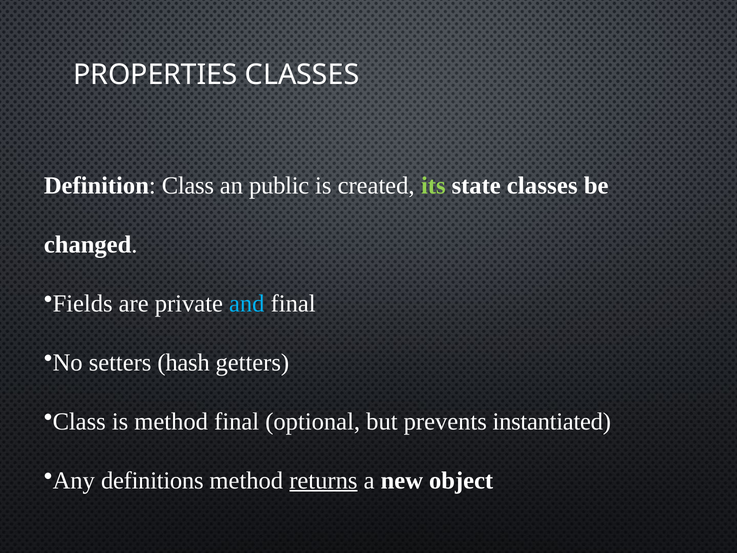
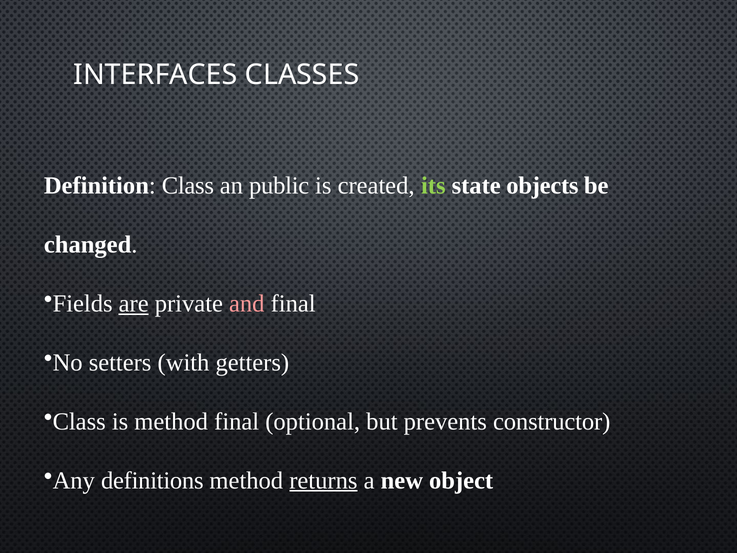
PROPERTIES: PROPERTIES -> INTERFACES (155, 75)
state classes: classes -> objects (542, 185)
are underline: none -> present (134, 303)
and colour: light blue -> pink (247, 303)
hash: hash -> with (183, 362)
instantiated: instantiated -> constructor (552, 421)
